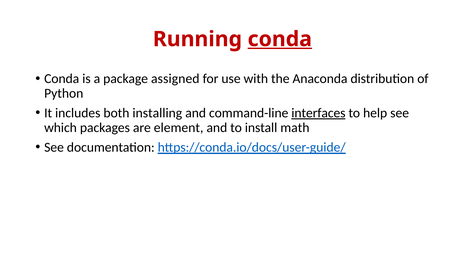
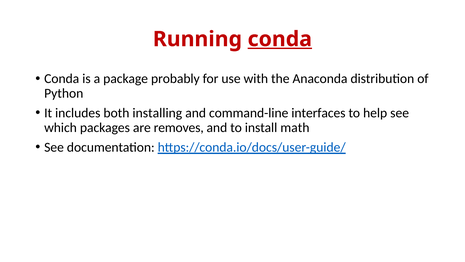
assigned: assigned -> probably (175, 79)
interfaces underline: present -> none (318, 113)
element: element -> removes (179, 127)
